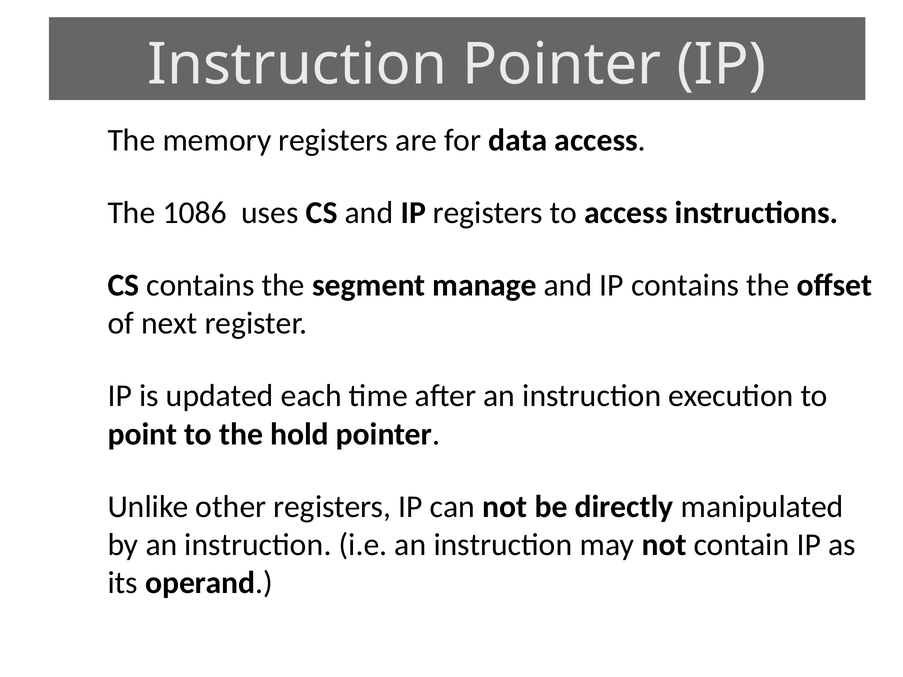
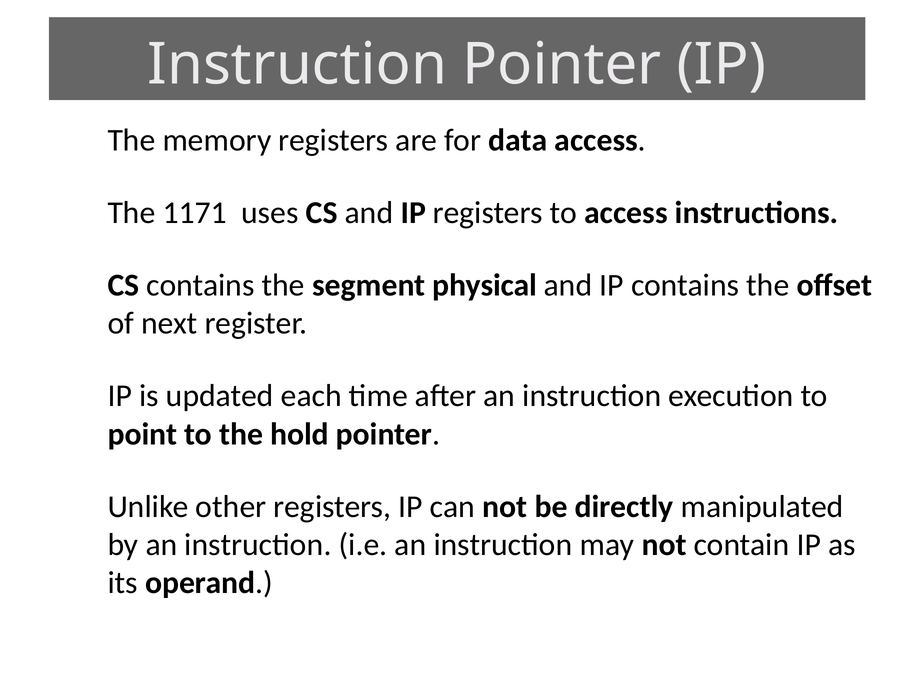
1086: 1086 -> 1171 (195, 213)
manage: manage -> physical (485, 286)
